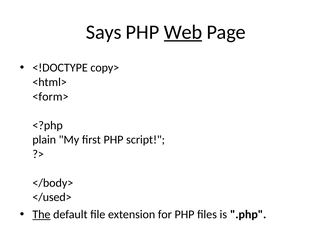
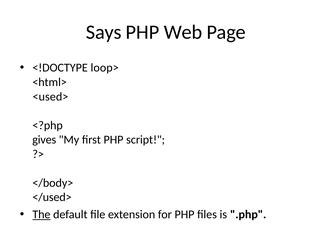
Web underline: present -> none (183, 32)
copy>: copy> -> loop> (105, 68)
<form>: <form> -> <used> (50, 97)
plain: plain -> gives (44, 140)
